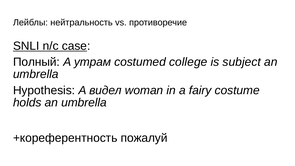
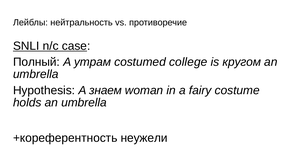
subject: subject -> кругом (242, 62)
видел: видел -> знаем (105, 90)
пожалуй: пожалуй -> неужели (144, 138)
